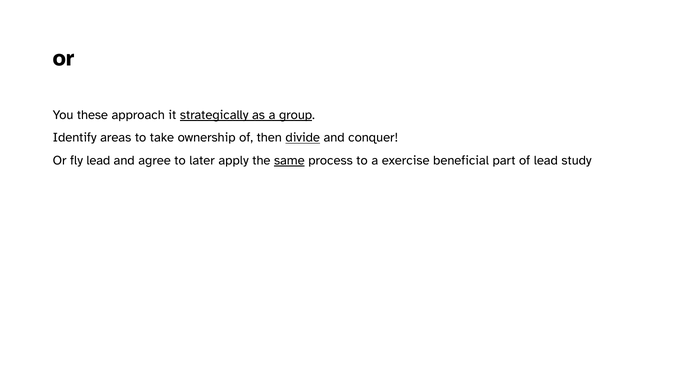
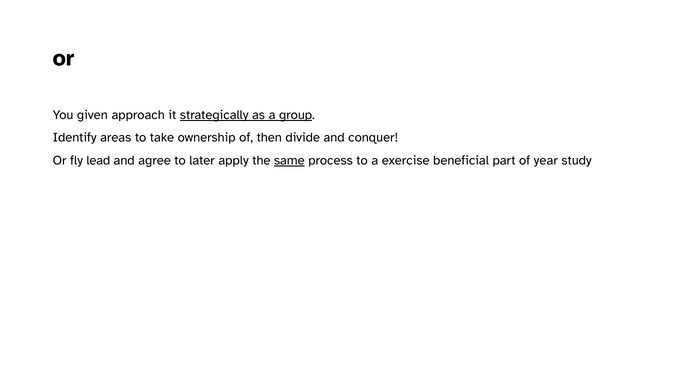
these: these -> given (92, 115)
divide underline: present -> none (303, 137)
of lead: lead -> year (546, 160)
